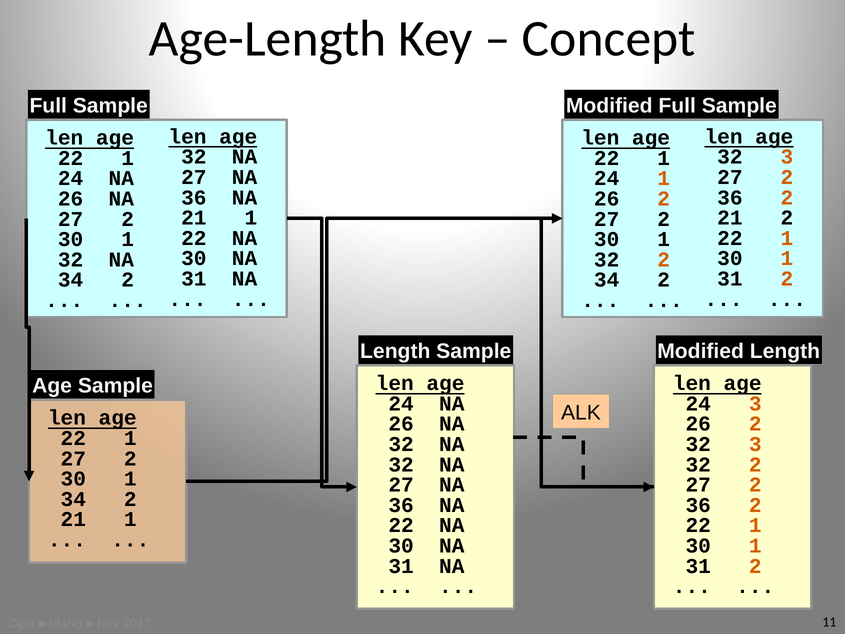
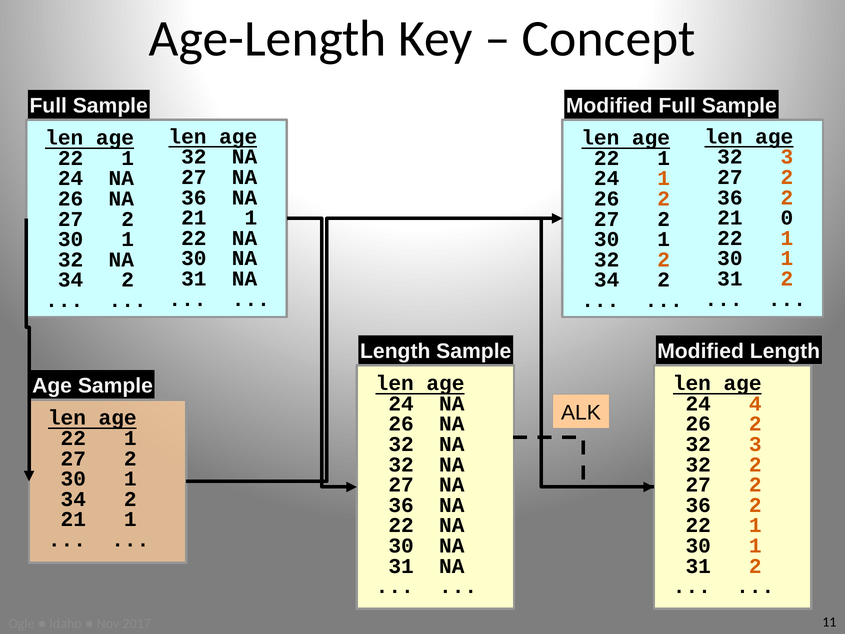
21 2: 2 -> 0 (787, 218)
24 3: 3 -> 4 (755, 404)
